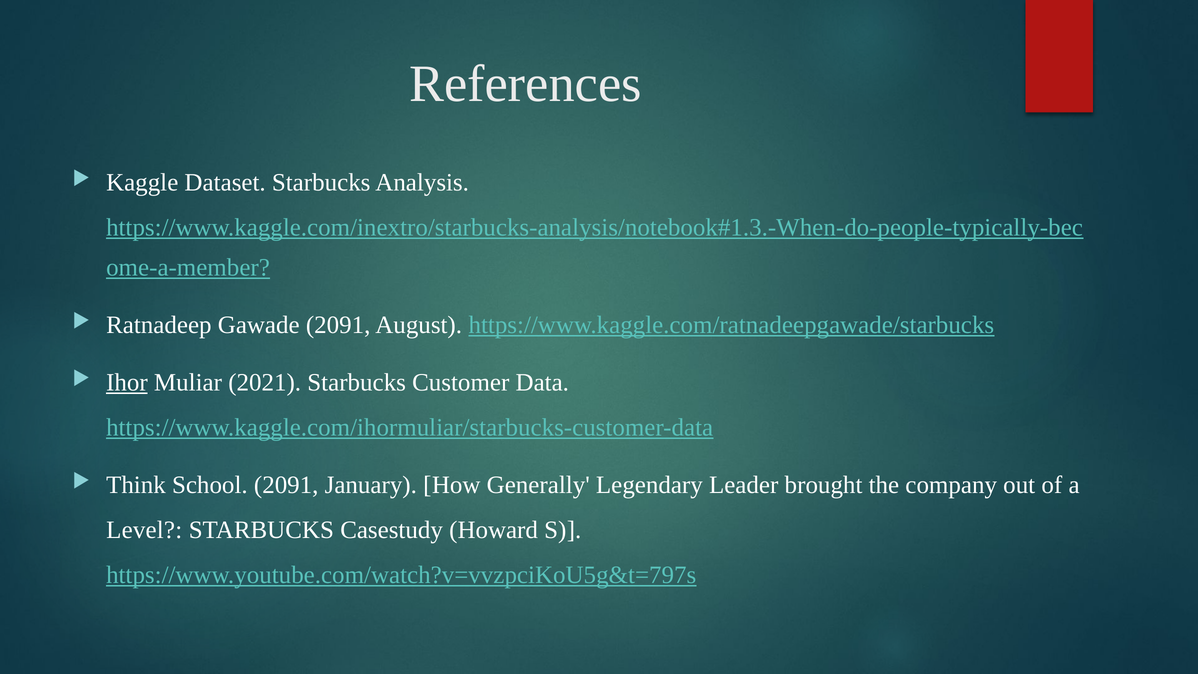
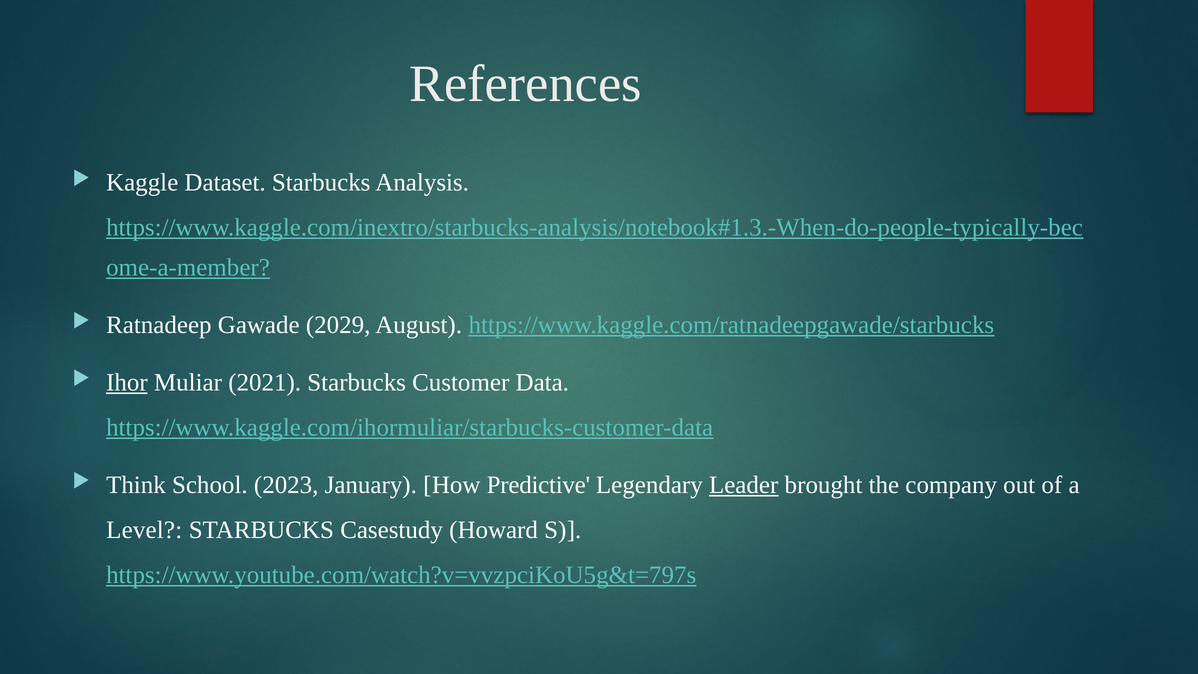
Gawade 2091: 2091 -> 2029 (338, 325)
School 2091: 2091 -> 2023 (286, 485)
Generally: Generally -> Predictive (538, 485)
Leader underline: none -> present (744, 485)
